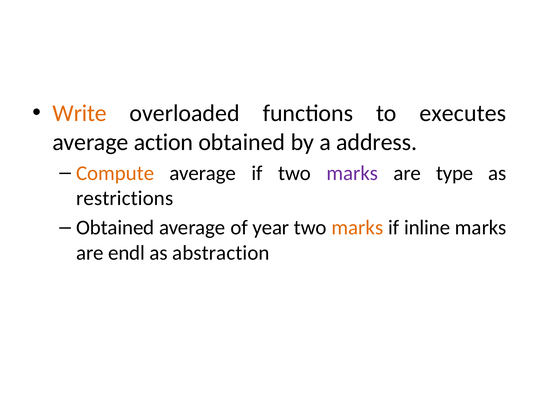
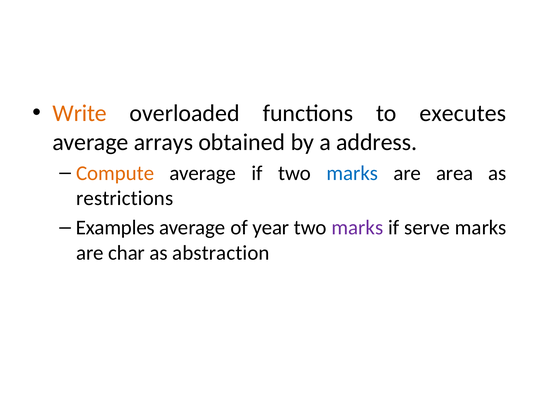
action: action -> arrays (163, 142)
marks colour: purple -> blue (352, 173)
type: type -> area (455, 173)
Obtained: Obtained -> Examples (115, 227)
marks colour: orange -> purple (357, 227)
inline: inline -> serve (427, 227)
endl: endl -> char (127, 252)
